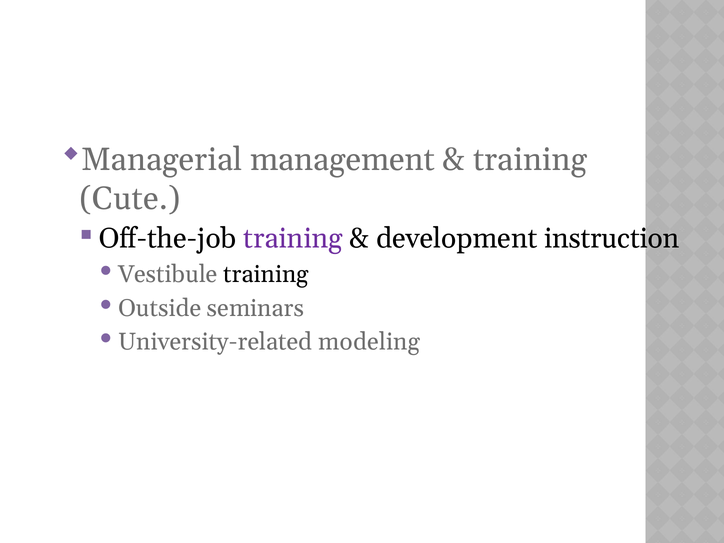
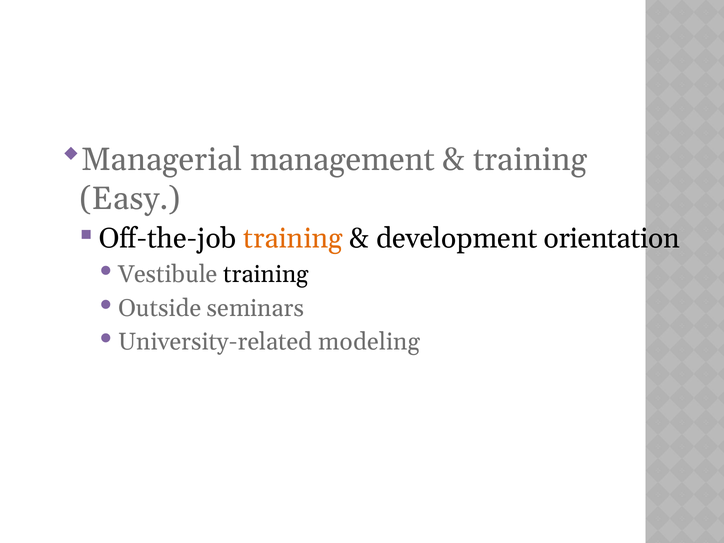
Cute: Cute -> Easy (130, 198)
training colour: purple -> orange (293, 238)
instruction: instruction -> orientation (612, 238)
